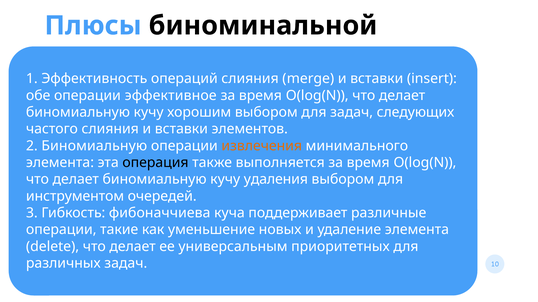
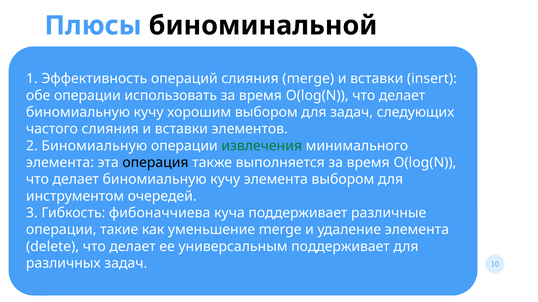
эффективное: эффективное -> использовать (171, 96)
извлечения colour: orange -> green (262, 146)
кучу удаления: удаления -> элемента (276, 180)
уменьшение новых: новых -> merge (280, 230)
универсальным приоритетных: приоритетных -> поддерживает (340, 247)
